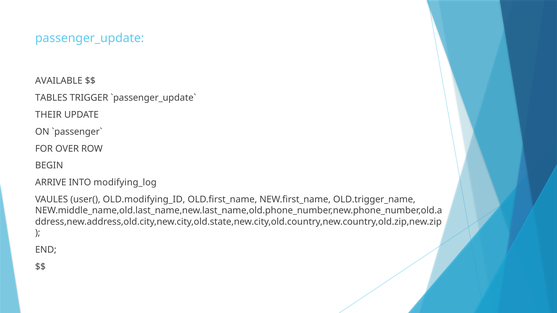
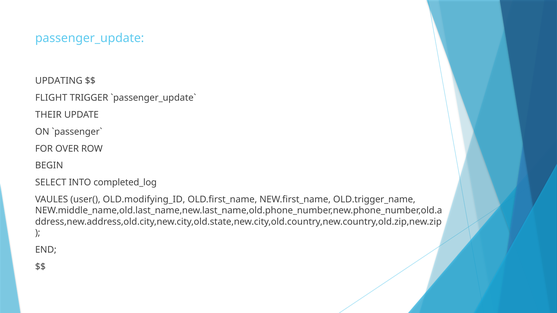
AVAILABLE: AVAILABLE -> UPDATING (59, 81)
TABLES: TABLES -> FLIGHT (51, 98)
ARRIVE: ARRIVE -> SELECT (51, 183)
modifying_log: modifying_log -> completed_log (125, 183)
